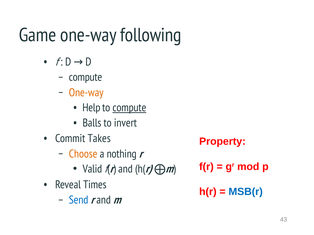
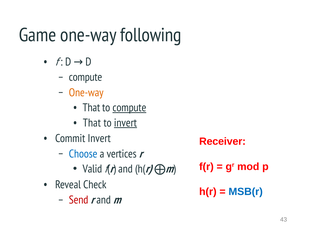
Help: Help -> That (91, 108)
Balls: Balls -> That (92, 123)
invert underline: none -> present (125, 123)
Commit Takes: Takes -> Invert (99, 139)
Property: Property -> Receiver (222, 142)
Choose colour: orange -> blue (83, 154)
nothing: nothing -> vertices (122, 154)
Times: Times -> Check (95, 185)
Send colour: blue -> red (79, 200)
